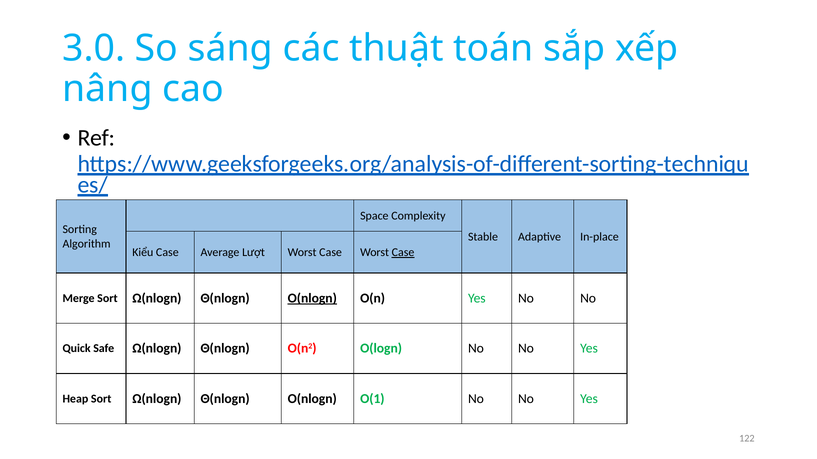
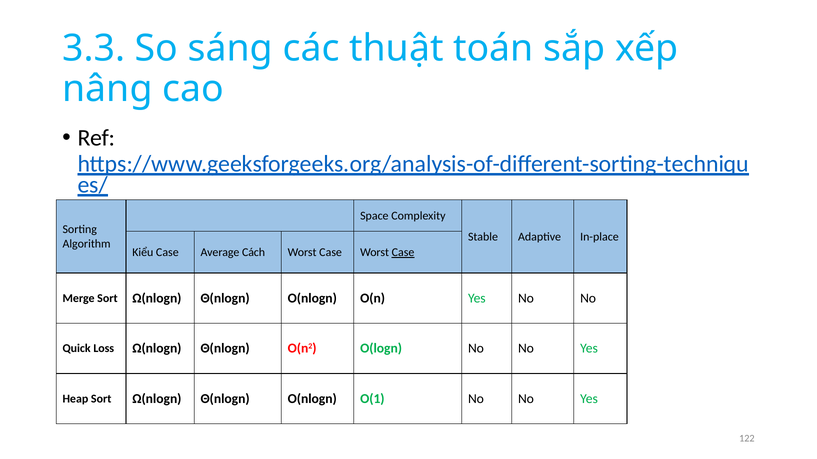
3.0: 3.0 -> 3.3 (94, 48)
Lượt: Lượt -> Cách (254, 253)
O(nlogn underline: present -> none (312, 299)
Safe: Safe -> Loss (104, 349)
